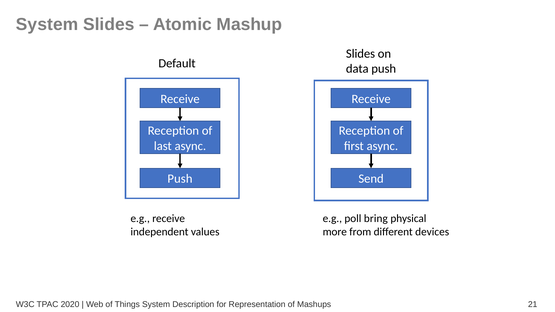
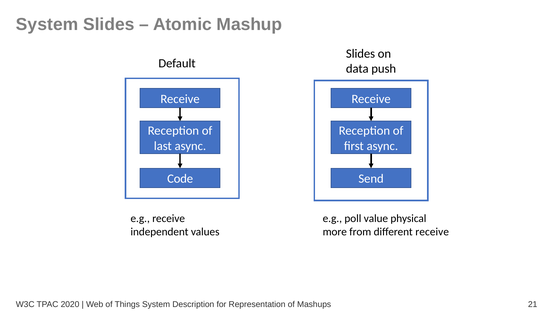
Push: Push -> Code (180, 179)
bring: bring -> value (376, 219)
different devices: devices -> receive (432, 232)
